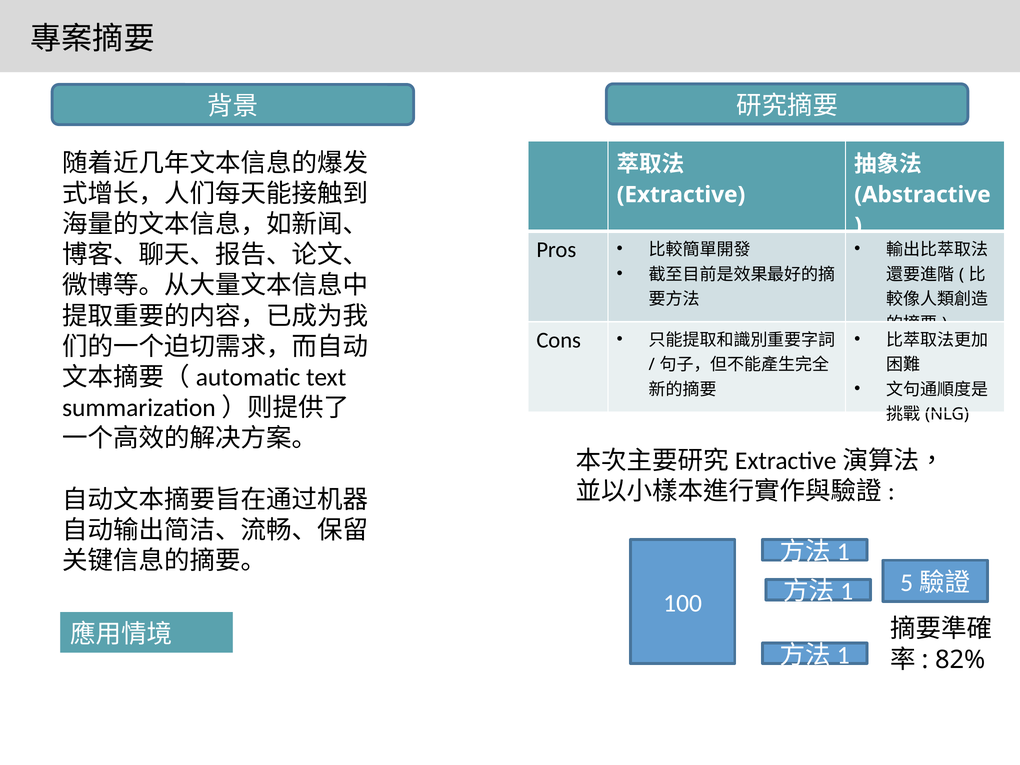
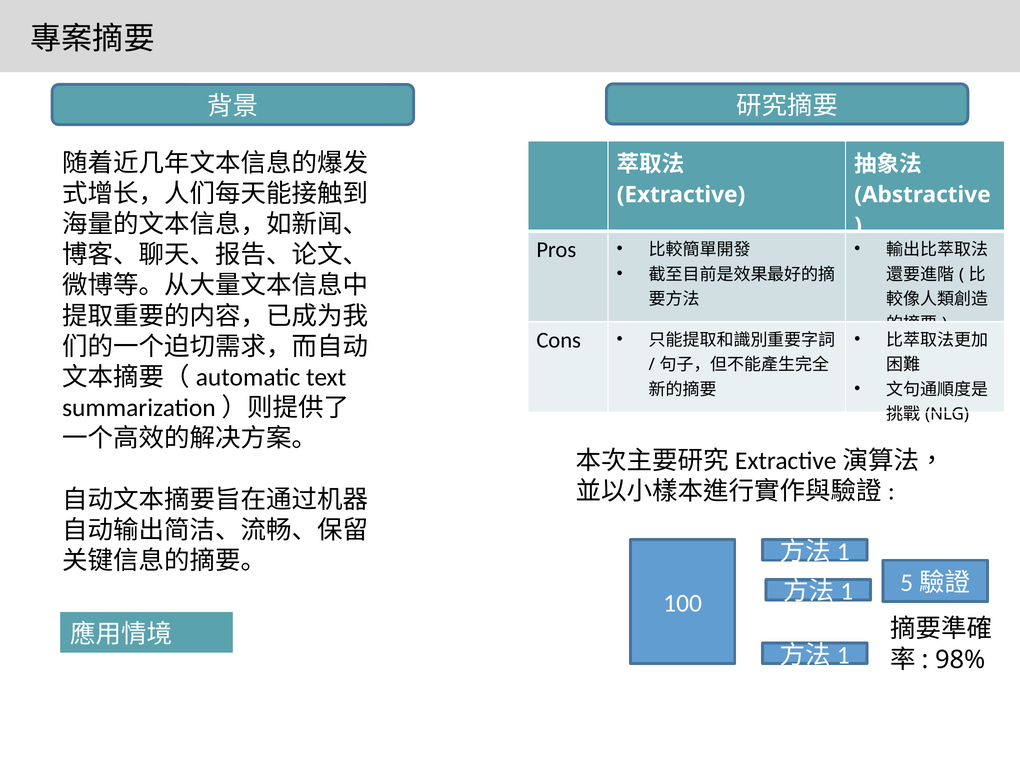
82%: 82% -> 98% (961, 660)
